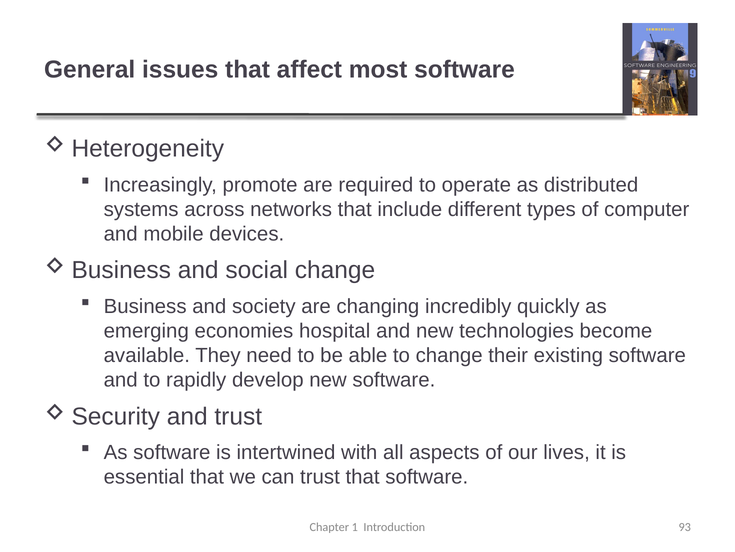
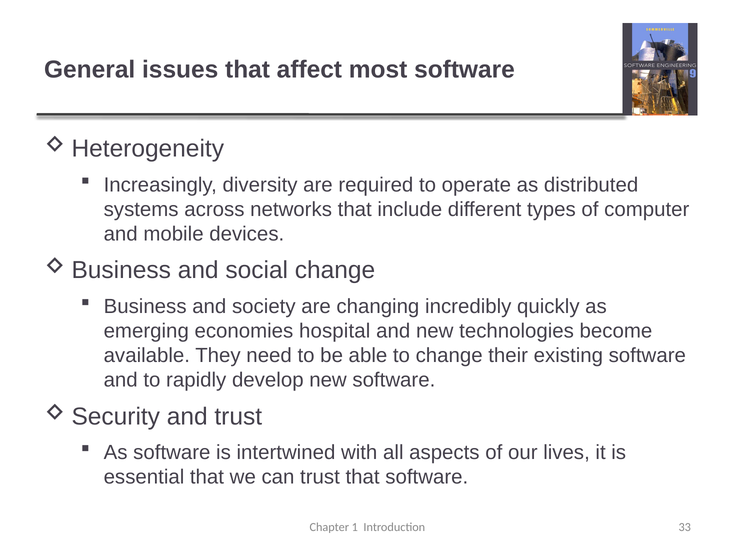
promote: promote -> diversity (260, 185)
93: 93 -> 33 (685, 526)
